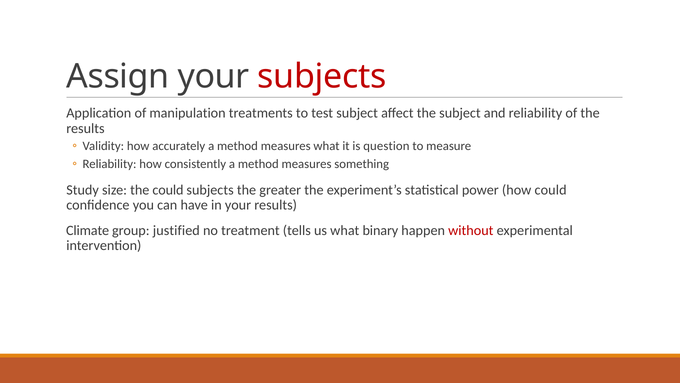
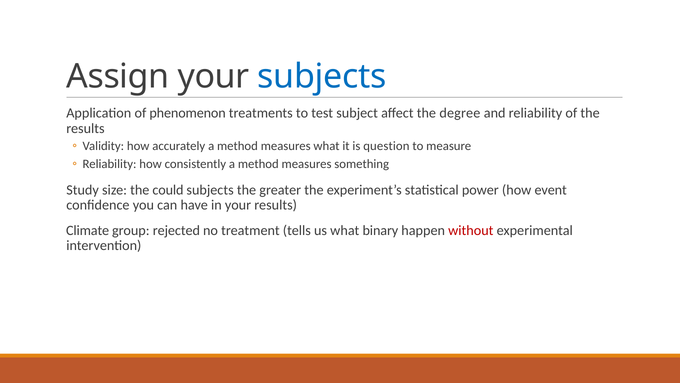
subjects colour: red -> blue (322, 76)
manipulation: manipulation -> phenomenon (188, 113)
the subject: subject -> degree (460, 113)
how could: could -> event (551, 190)
justified: justified -> rejected (176, 230)
